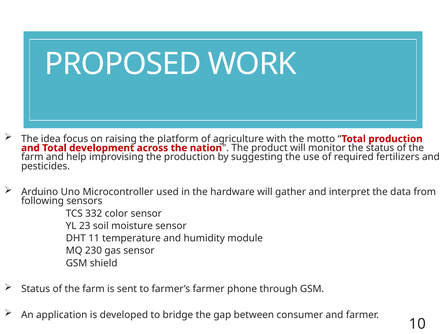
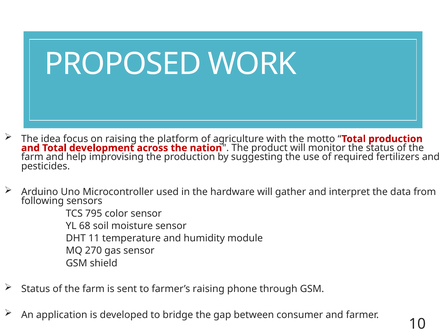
332: 332 -> 795 (94, 214)
23: 23 -> 68 (85, 226)
230: 230 -> 270 (93, 251)
farmer’s farmer: farmer -> raising (209, 289)
